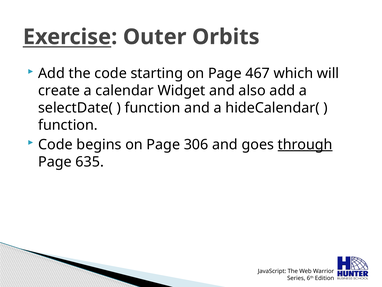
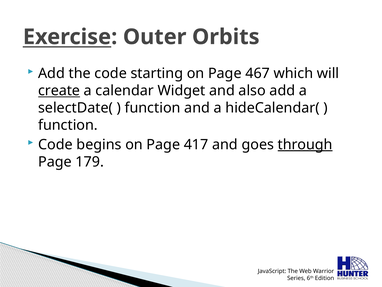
create underline: none -> present (59, 91)
306: 306 -> 417 (196, 144)
635: 635 -> 179 (90, 162)
